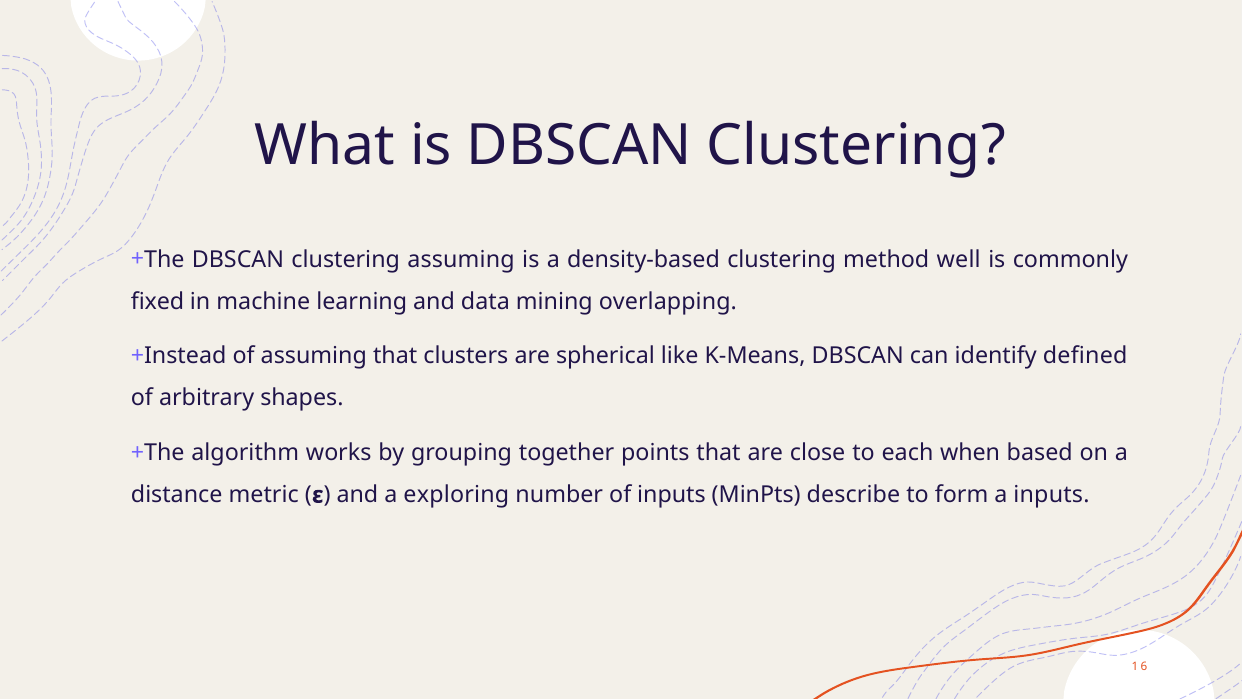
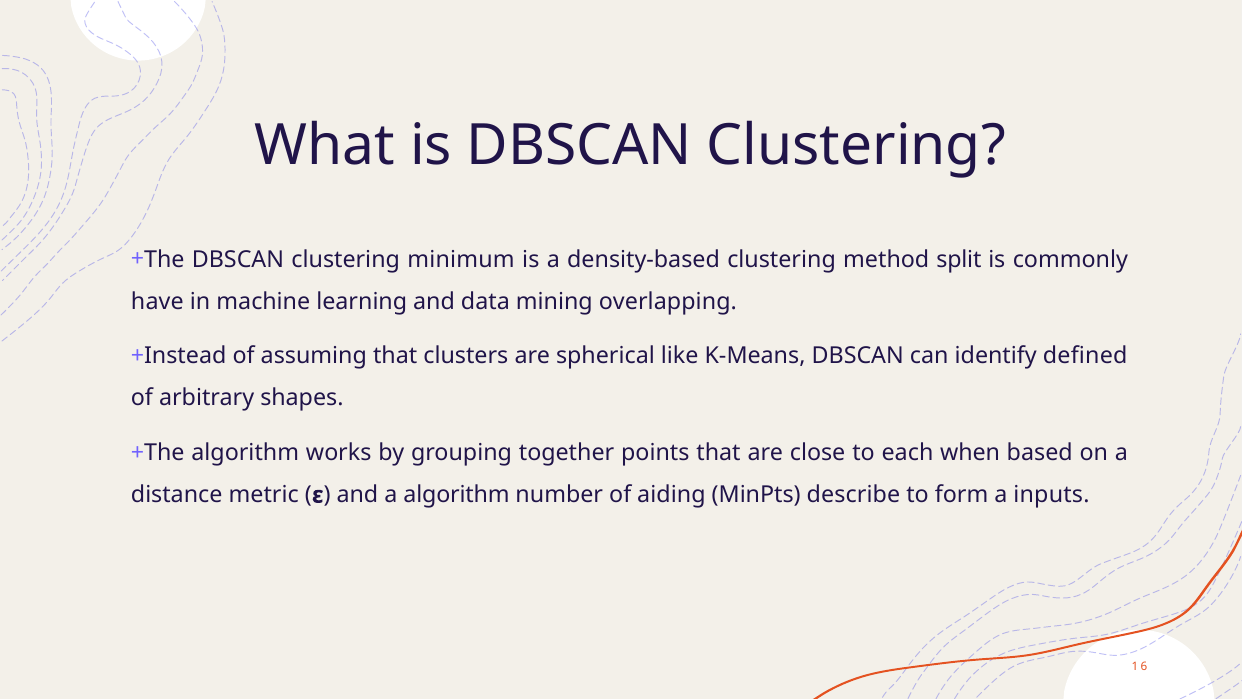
clustering assuming: assuming -> minimum (461, 259)
well: well -> split (959, 259)
fixed: fixed -> have (157, 301)
a exploring: exploring -> algorithm (457, 495)
of inputs: inputs -> aiding (671, 495)
